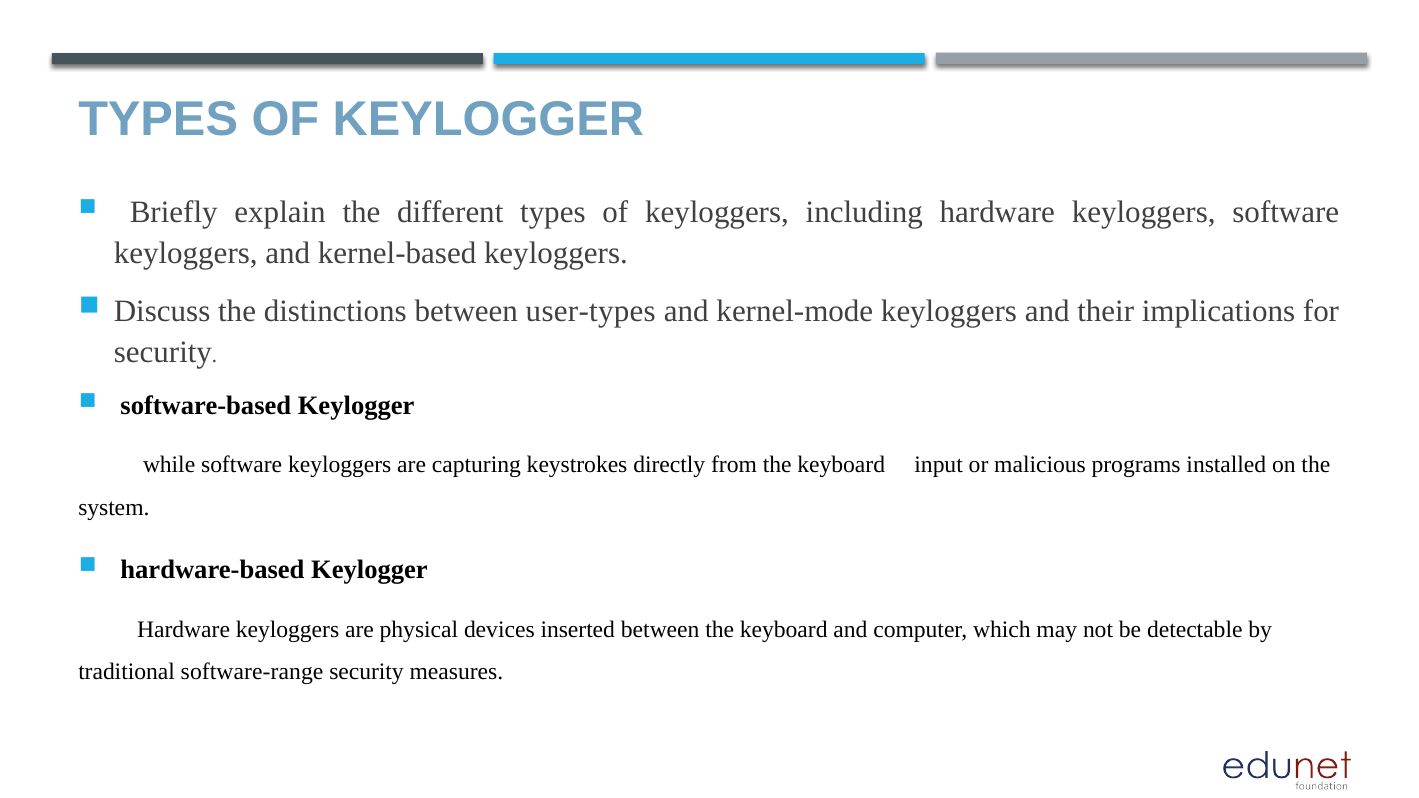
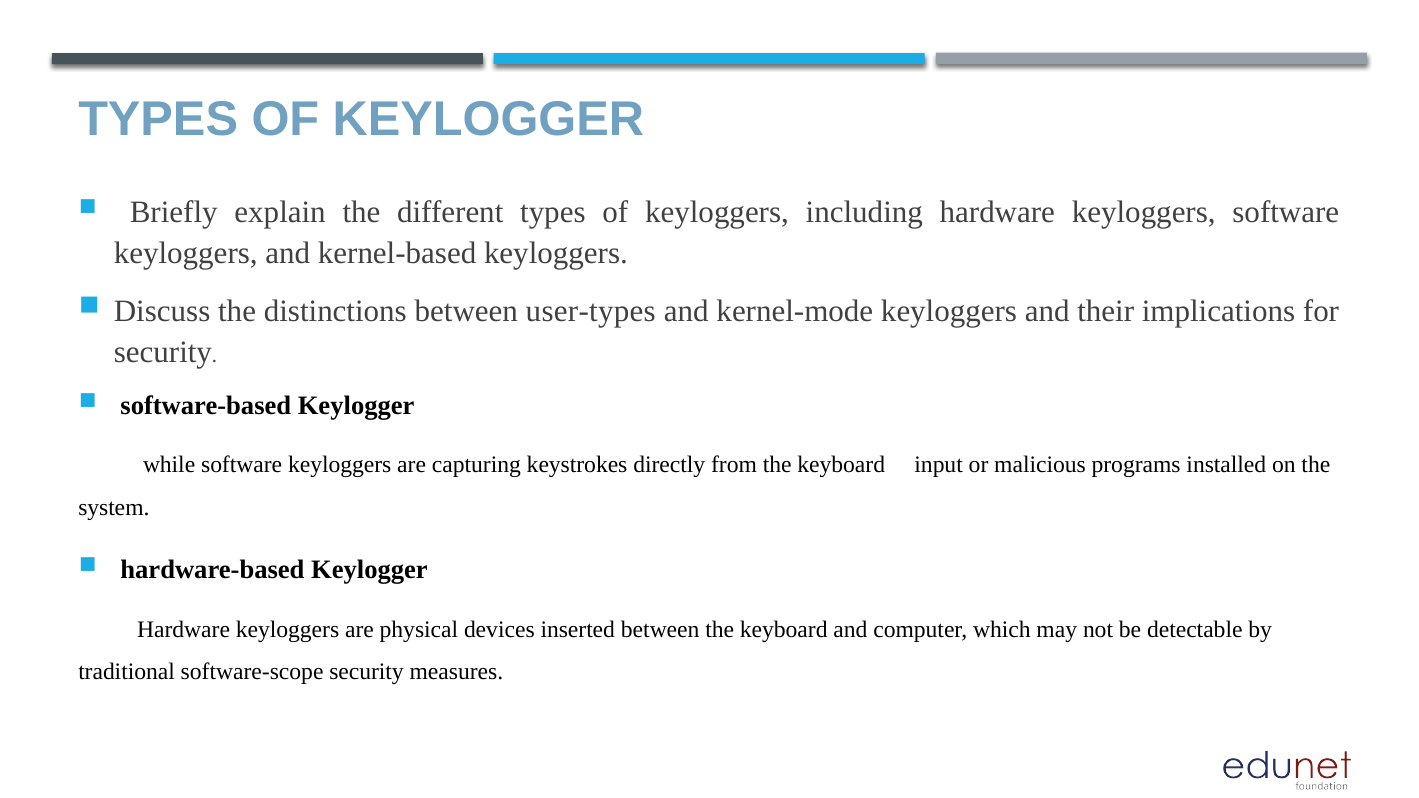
software-range: software-range -> software-scope (252, 672)
